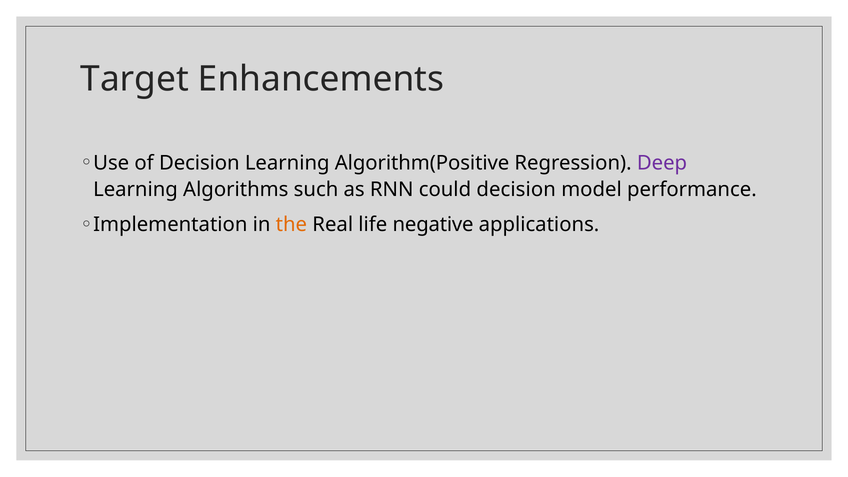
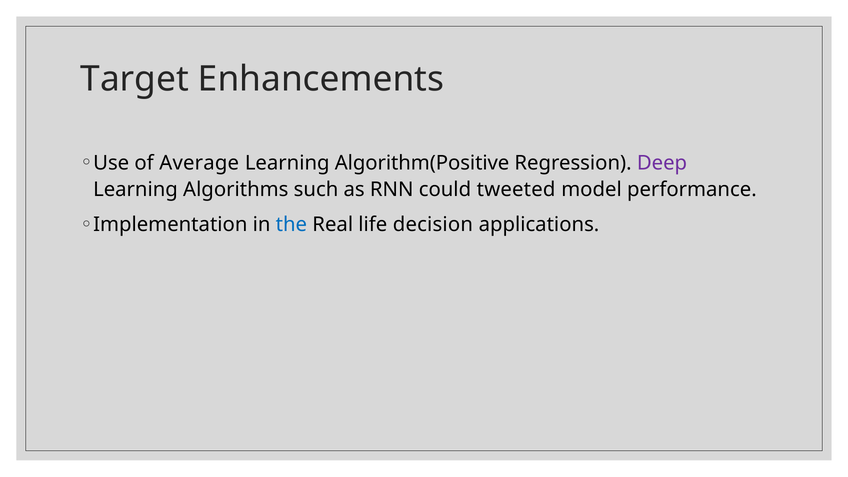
of Decision: Decision -> Average (199, 163)
could decision: decision -> tweeted (516, 190)
the colour: orange -> blue (291, 225)
negative: negative -> decision (433, 225)
